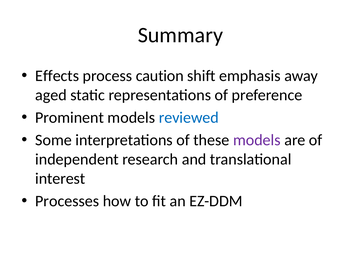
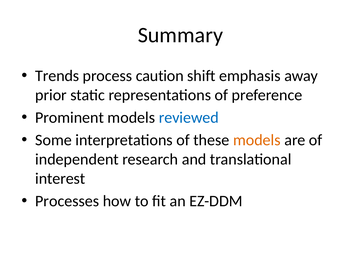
Effects: Effects -> Trends (57, 76)
aged: aged -> prior (51, 95)
models colour: purple -> orange (257, 140)
